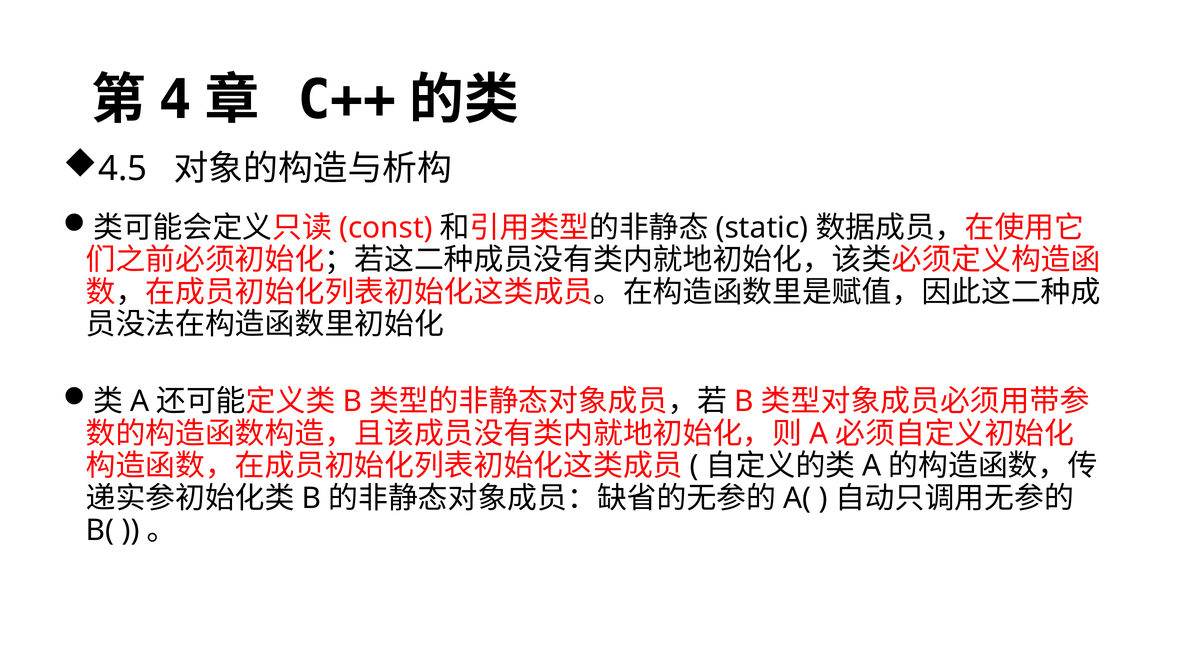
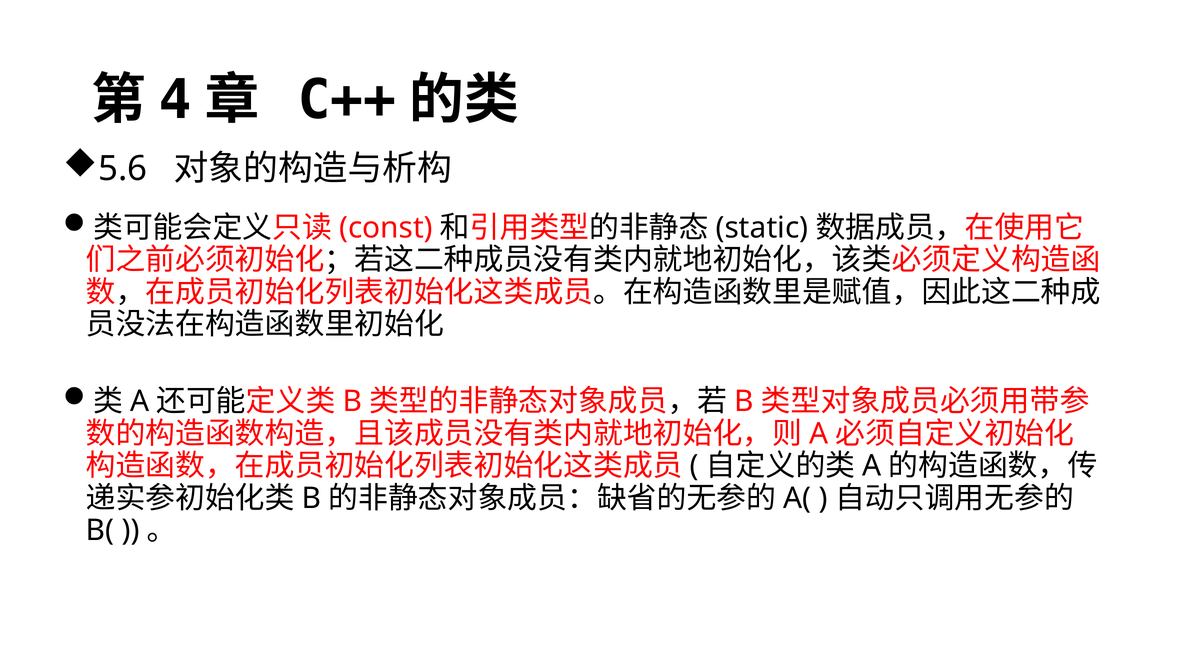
4.5: 4.5 -> 5.6 (123, 169)
